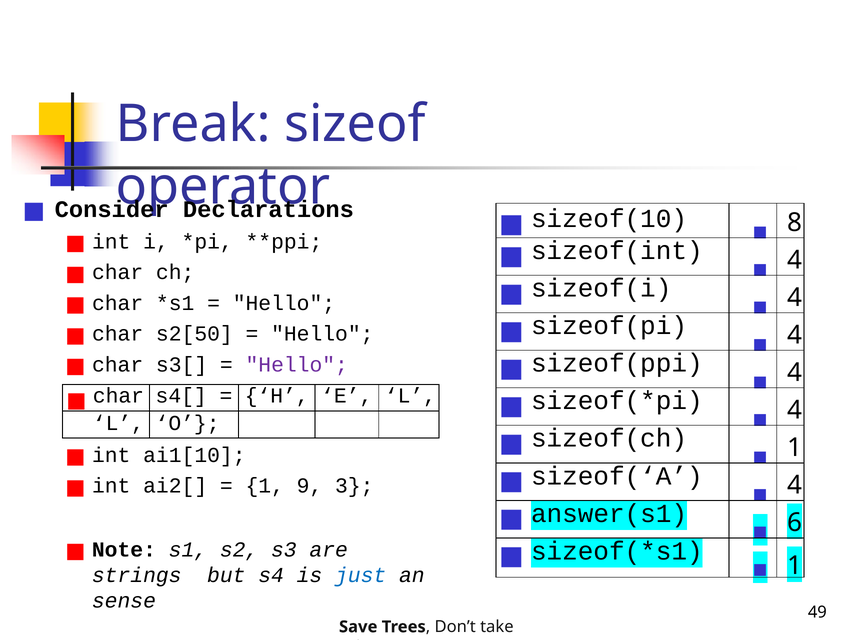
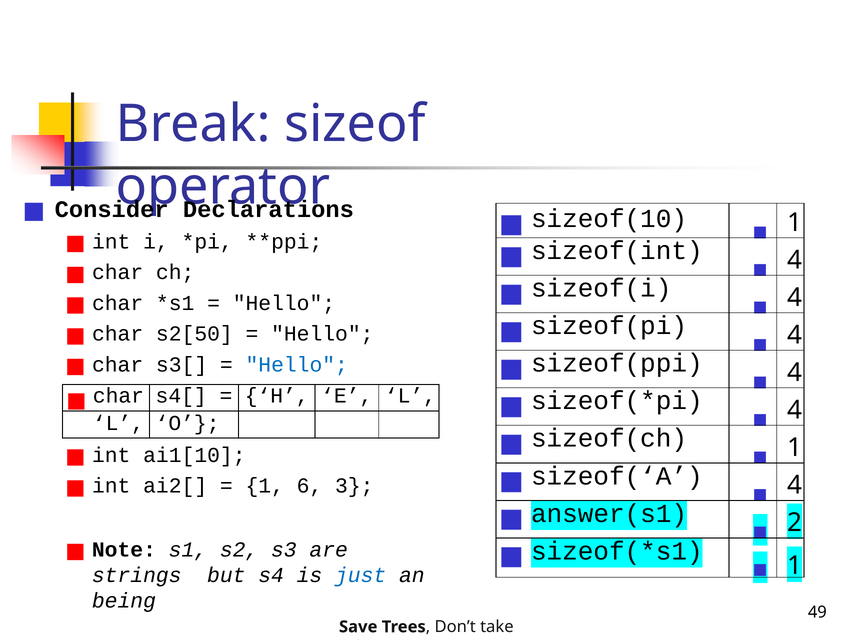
8: 8 -> 1 (795, 222)
Hello colour: purple -> blue (297, 364)
9: 9 -> 6 (310, 486)
6: 6 -> 2 (795, 522)
sense: sense -> being (124, 600)
